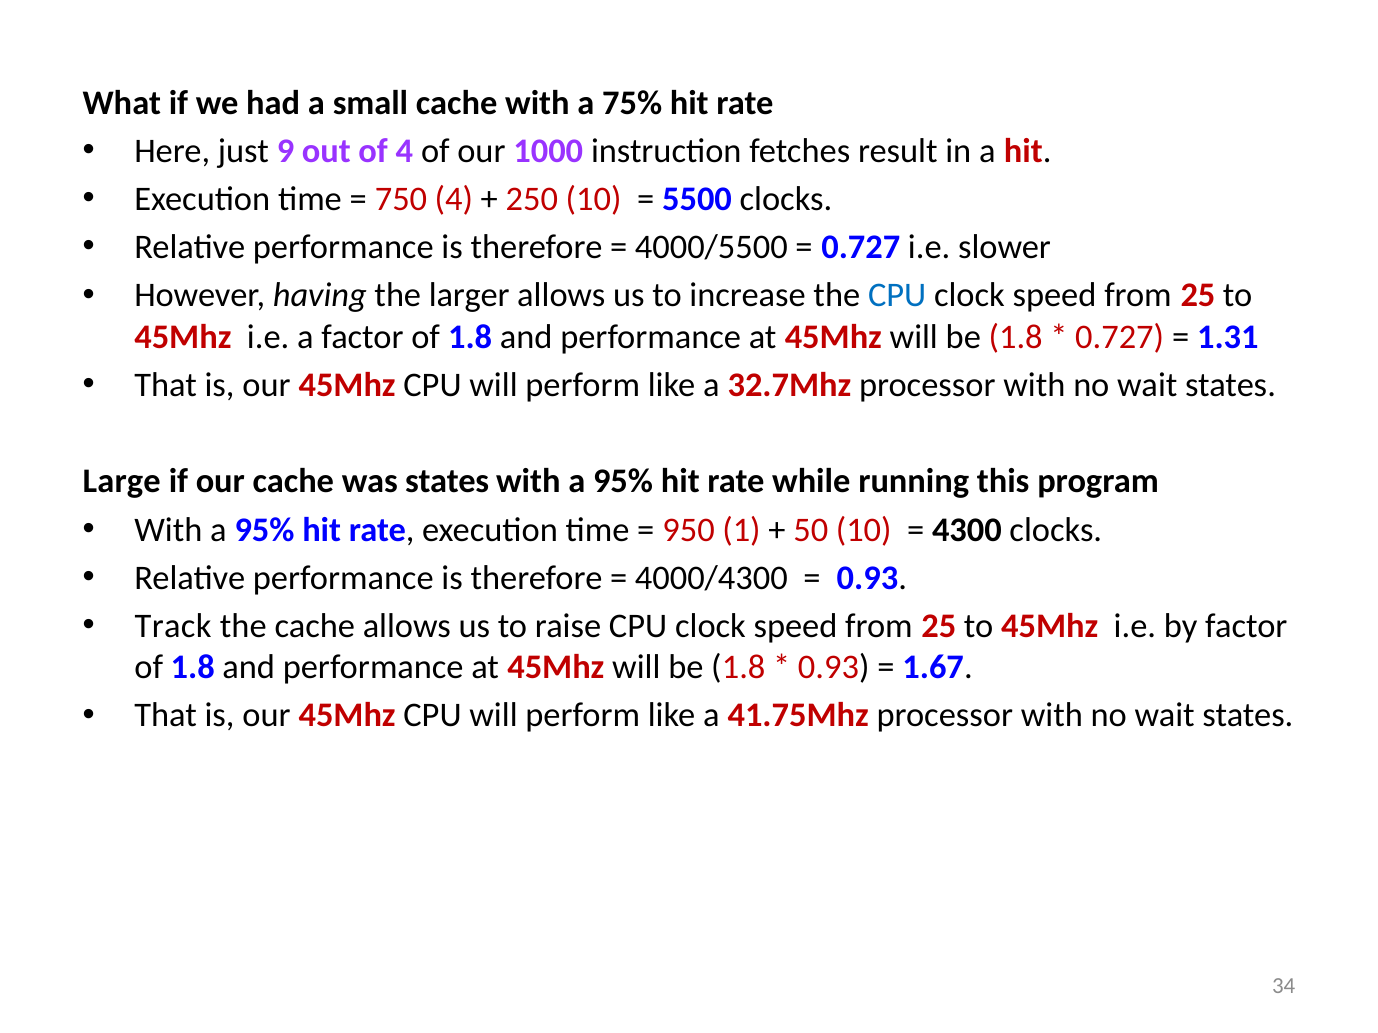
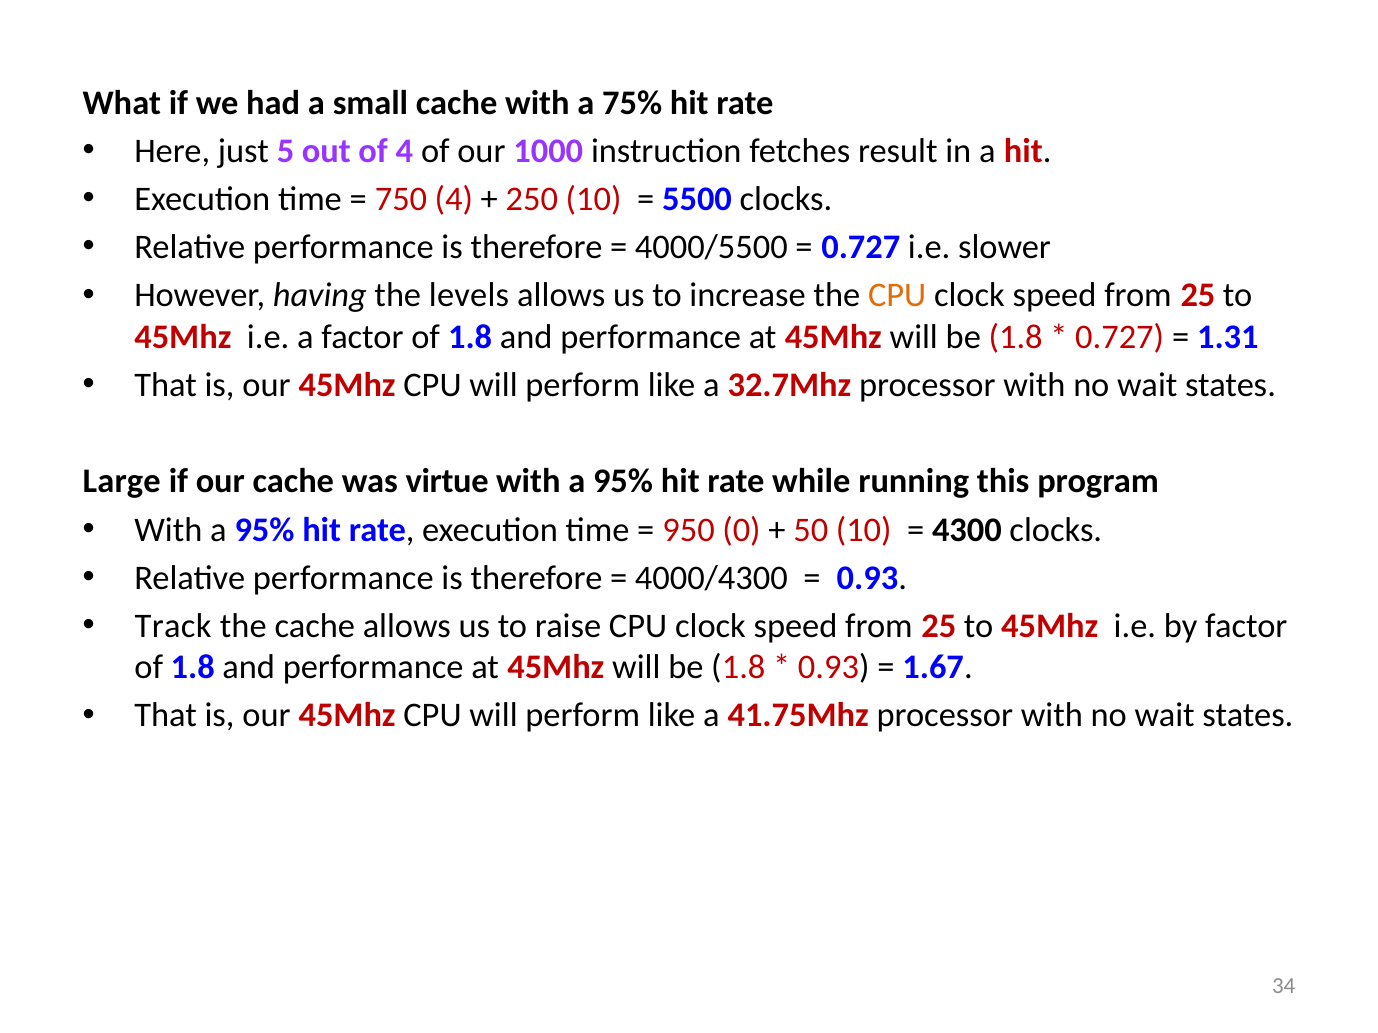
9: 9 -> 5 (286, 151)
larger: larger -> levels (469, 296)
CPU colour: blue -> orange (897, 296)
was states: states -> virtue (447, 482)
1: 1 -> 0 (741, 530)
